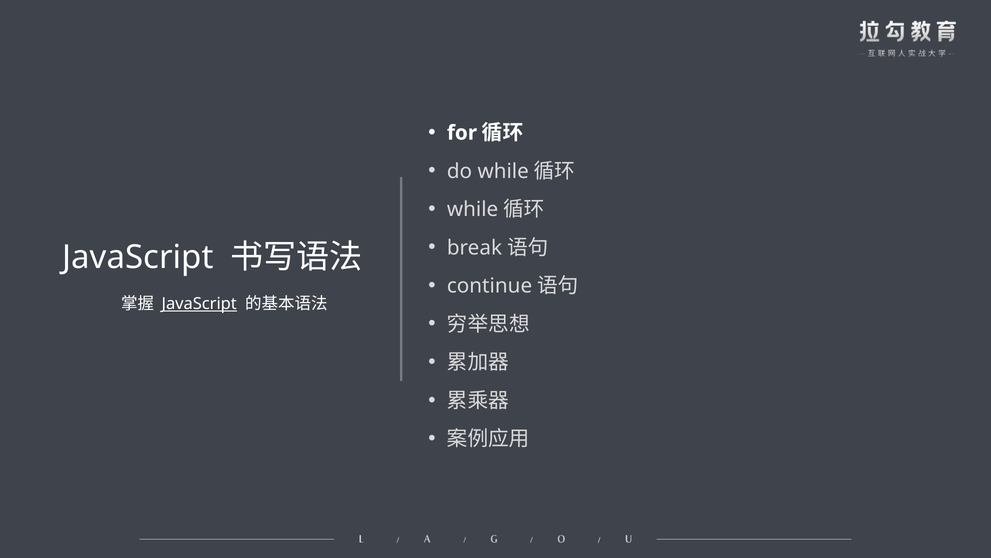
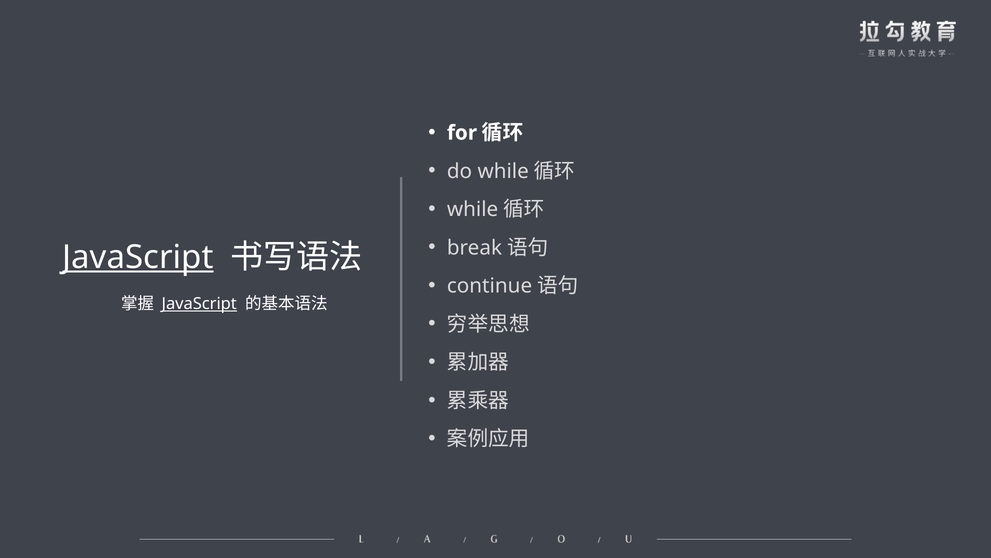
JavaScript underline: none -> present (138, 257)
